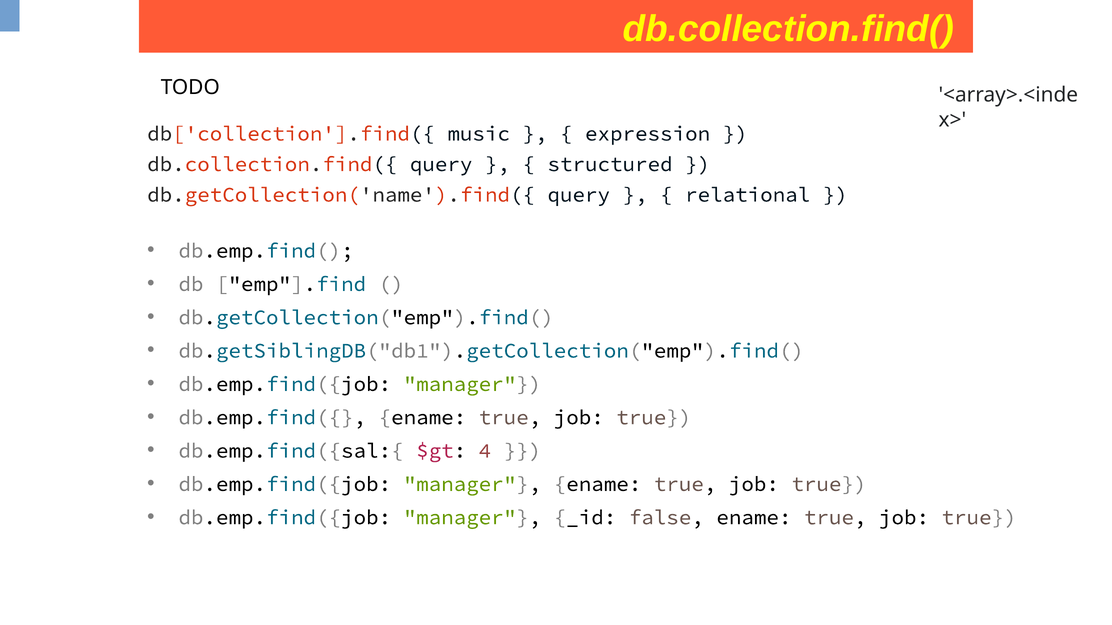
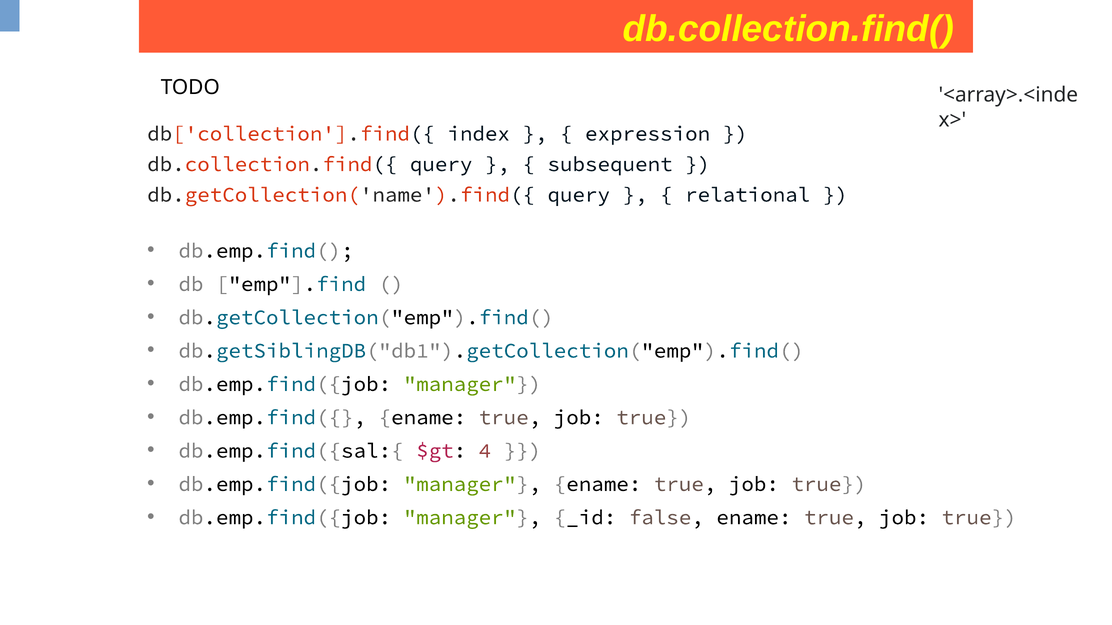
music: music -> index (479, 134)
structured: structured -> subsequent (610, 164)
